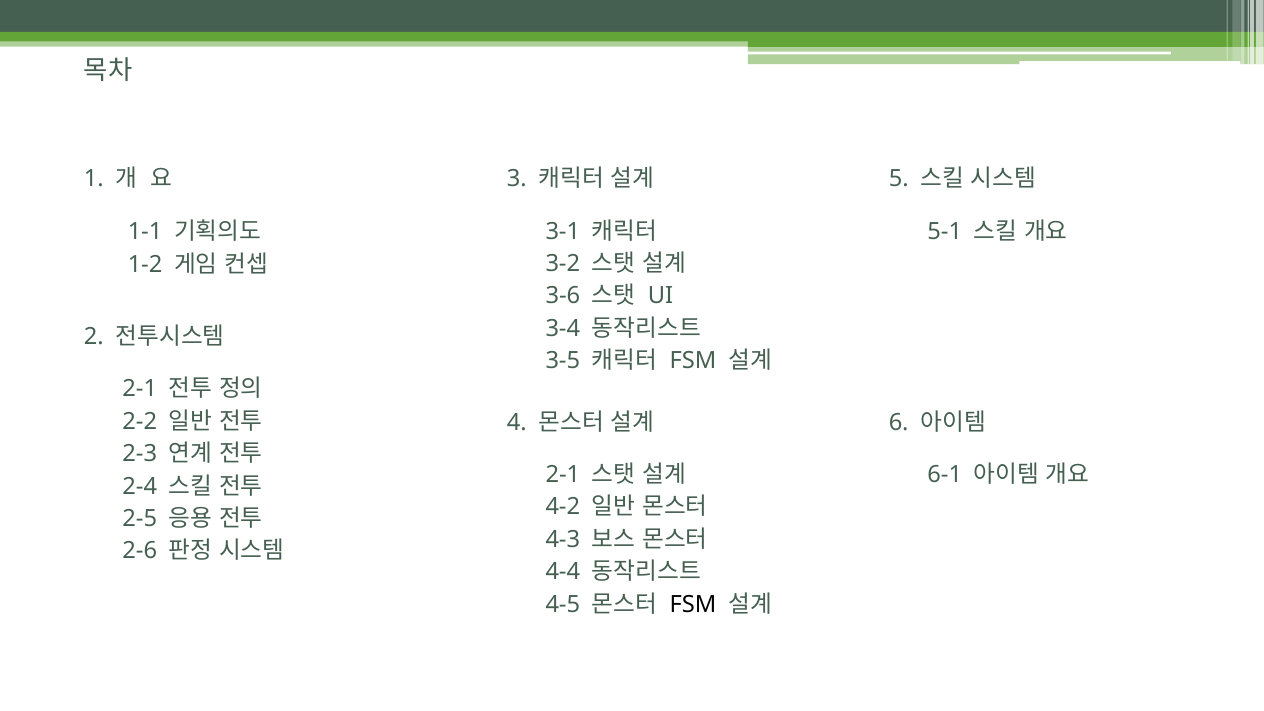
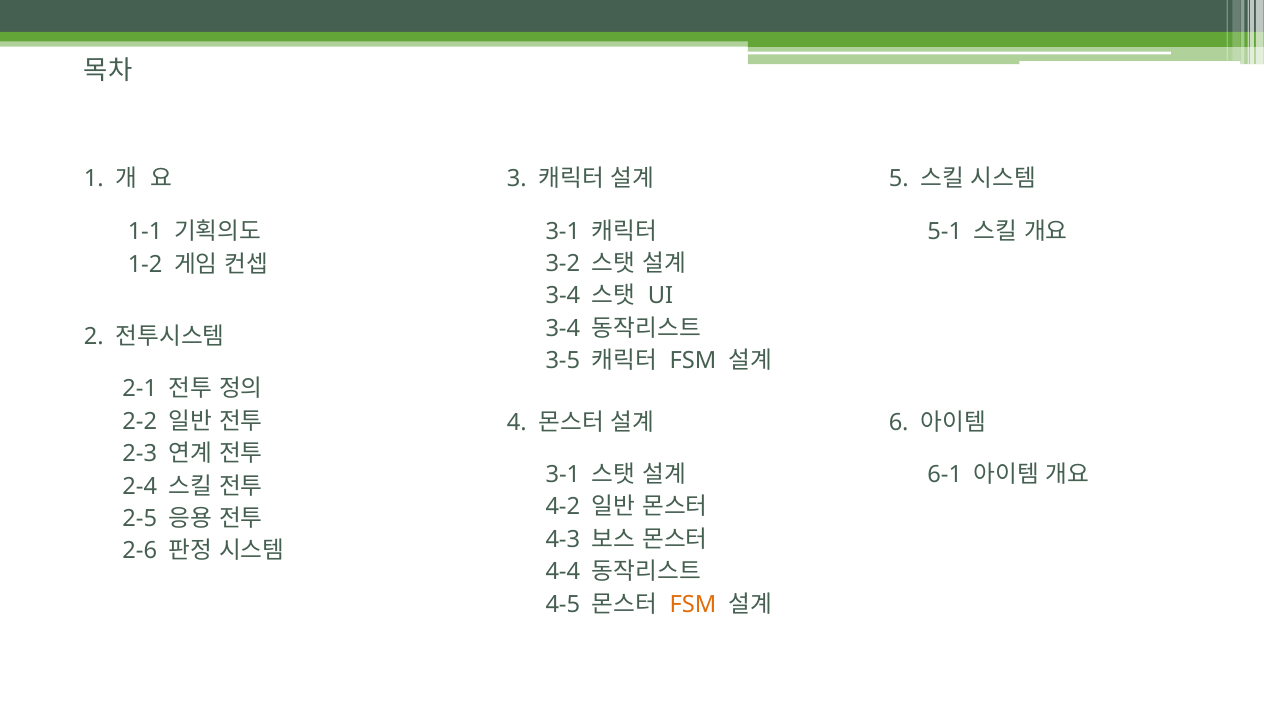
3-6: 3-6 -> 3-4 (563, 296)
2-1: 2-1 -> 3-1 (563, 475)
FSM colour: black -> orange (693, 604)
